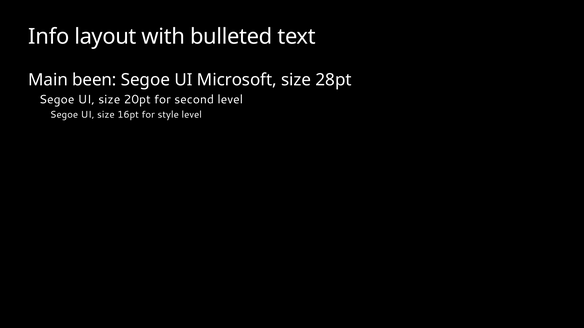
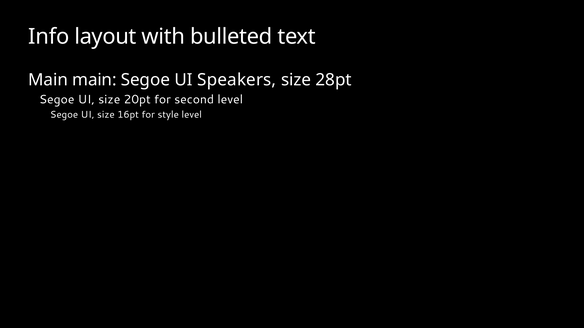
Main been: been -> main (94, 80)
Microsoft: Microsoft -> Speakers (237, 80)
